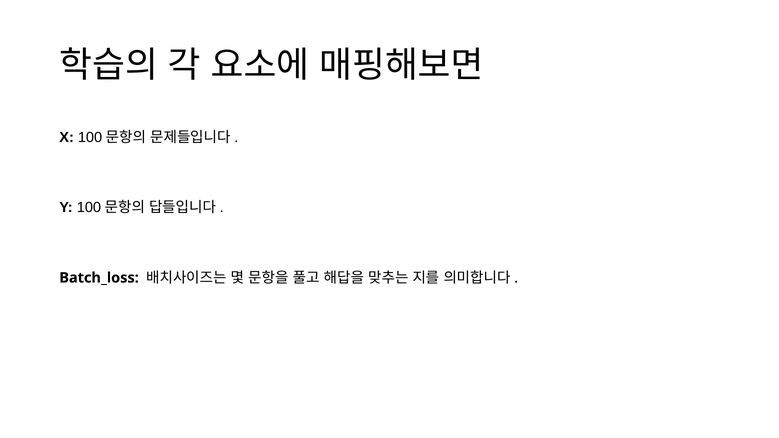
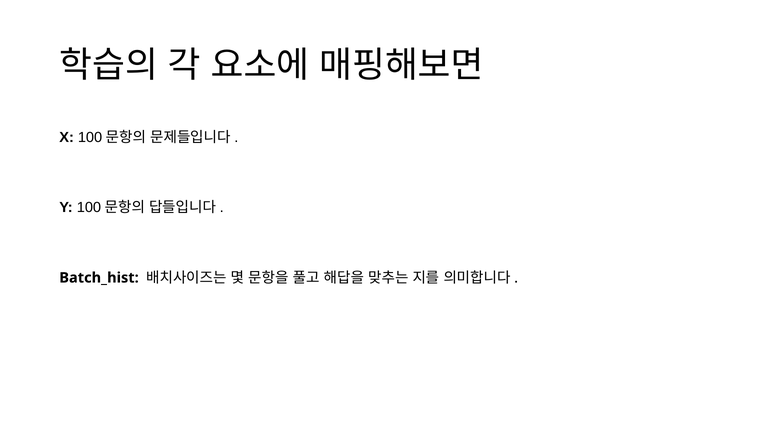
Batch_loss: Batch_loss -> Batch_hist (99, 278)
